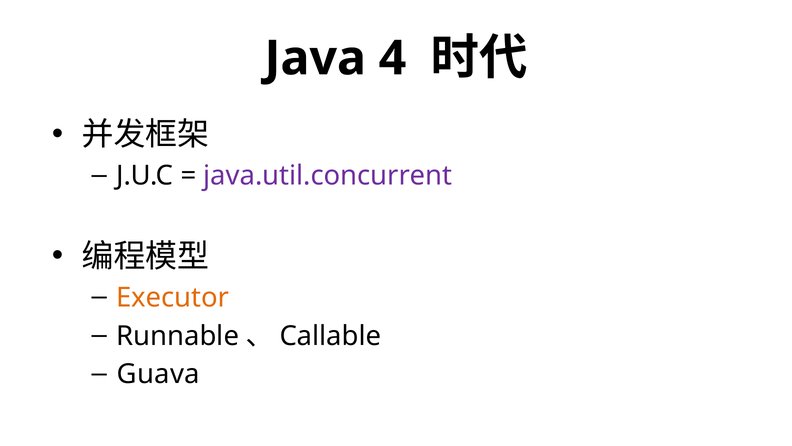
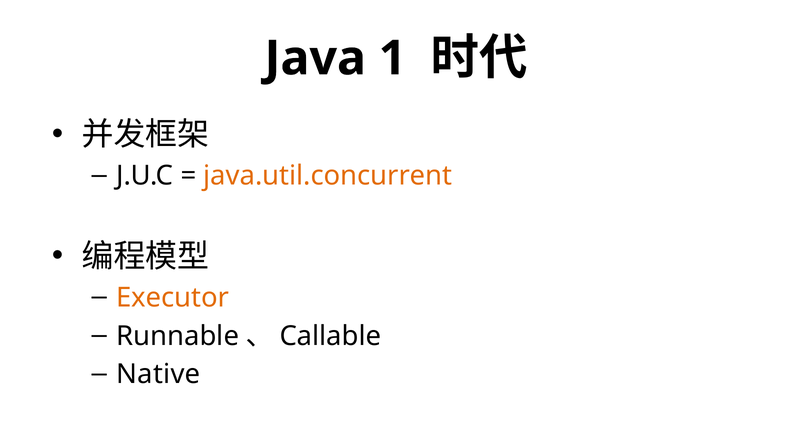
4: 4 -> 1 (392, 58)
java.util.concurrent colour: purple -> orange (328, 176)
Guava: Guava -> Native (158, 374)
